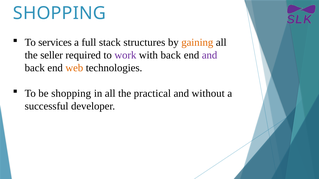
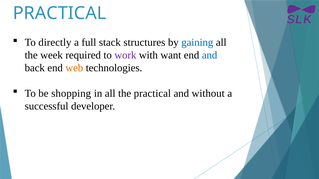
SHOPPING: SHOPPING -> PRACTICAL (60, 13)
services: services -> directly (55, 43)
gaining colour: orange -> blue (197, 43)
seller: seller -> week (52, 55)
with back: back -> want (171, 55)
and colour: purple -> blue (210, 55)
